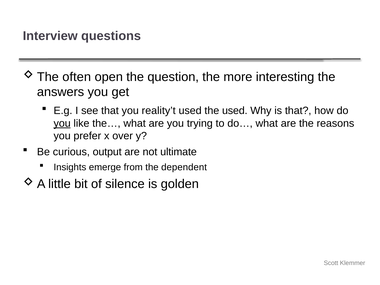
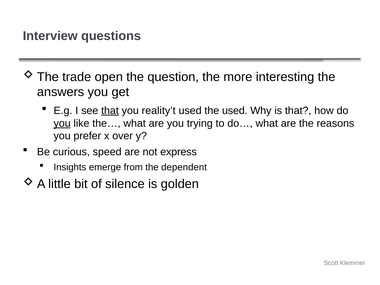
often: often -> trade (77, 77)
that underline: none -> present (110, 111)
output: output -> speed (107, 152)
ultimate: ultimate -> express (179, 152)
